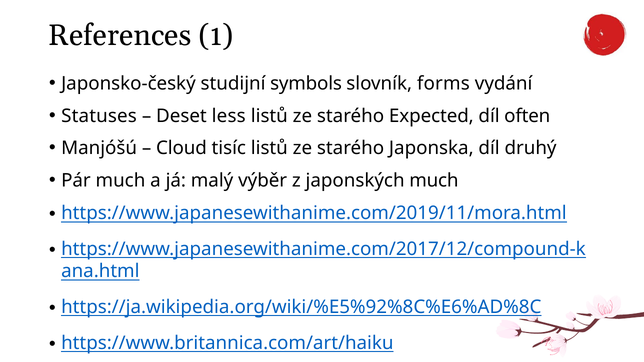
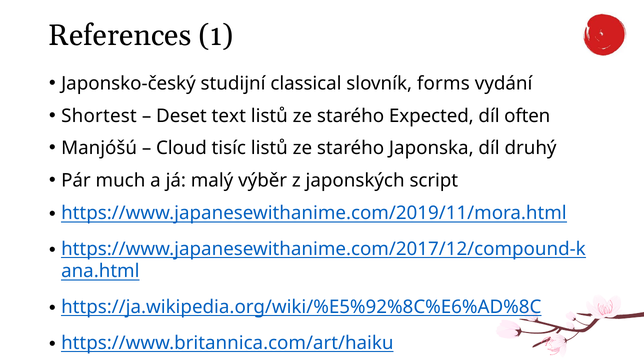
symbols: symbols -> classical (306, 84)
Statuses: Statuses -> Shortest (99, 116)
less: less -> text (229, 116)
japonských much: much -> script (434, 181)
